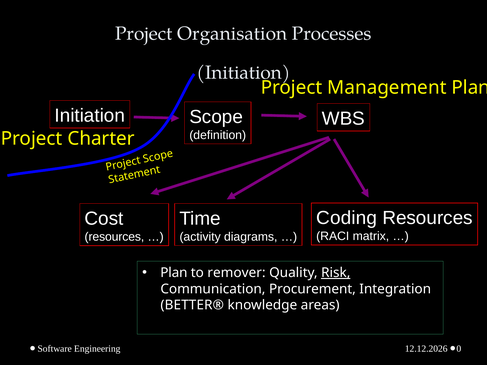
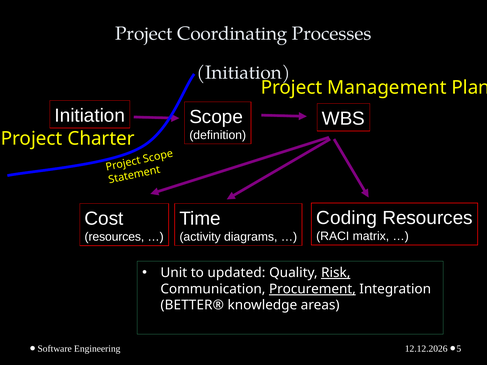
Organisation: Organisation -> Coordinating (232, 33)
Plan: Plan -> Unit (174, 273)
remover: remover -> updated (236, 273)
Procurement underline: none -> present (312, 289)
0: 0 -> 5 (459, 349)
